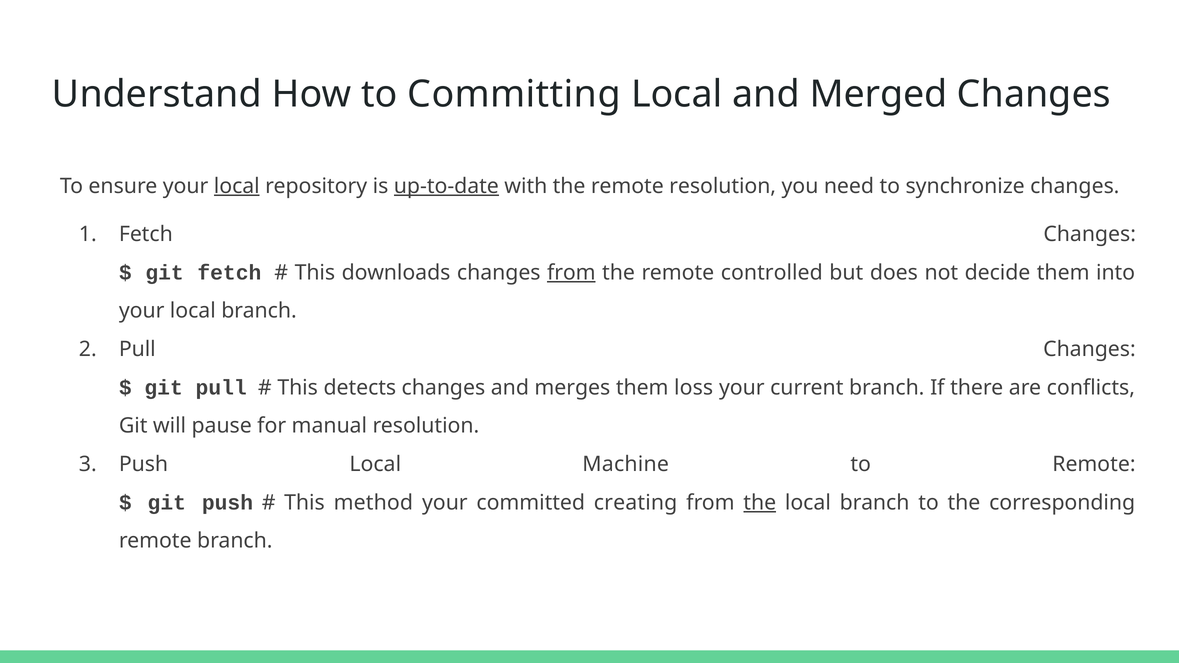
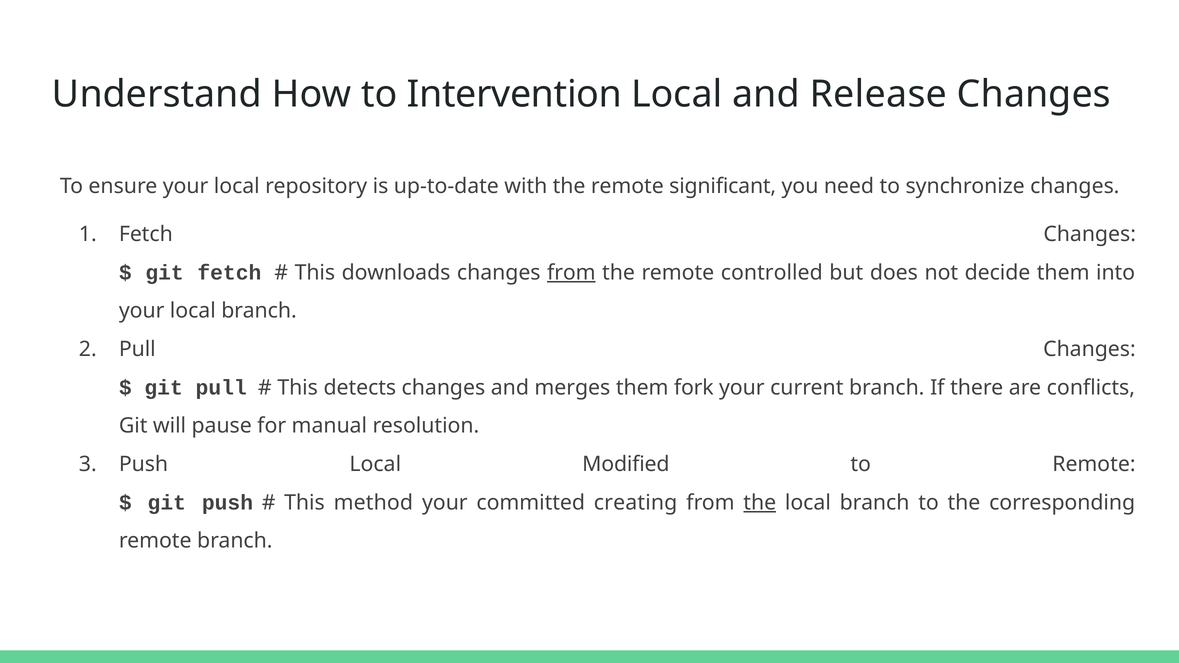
Committing: Committing -> Intervention (514, 94)
Merged: Merged -> Release (878, 94)
local underline: present -> none (237, 186)
up-to-date underline: present -> none (446, 186)
remote resolution: resolution -> significant (723, 186)
loss: loss -> fork (694, 388)
Machine: Machine -> Modified (626, 464)
